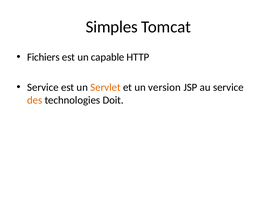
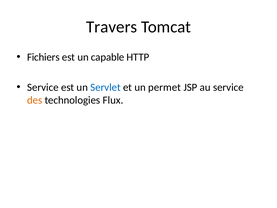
Simples: Simples -> Travers (112, 27)
Servlet colour: orange -> blue (105, 87)
version: version -> permet (165, 87)
Doit: Doit -> Flux (113, 100)
